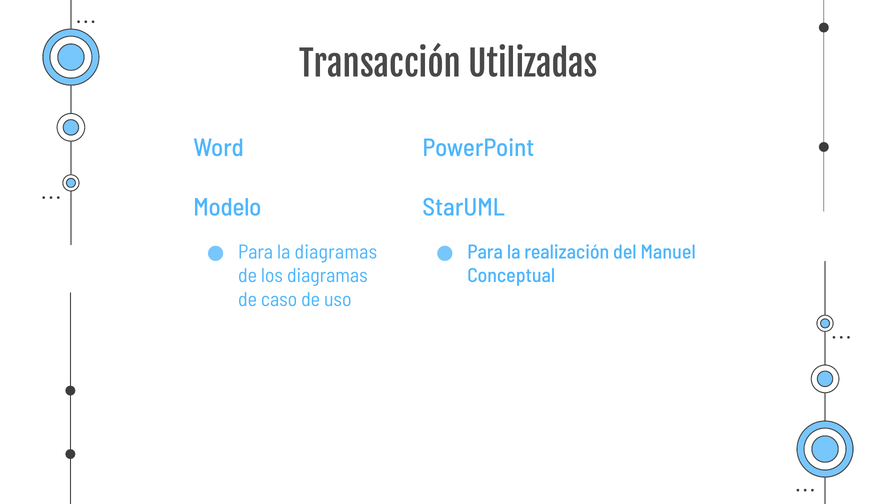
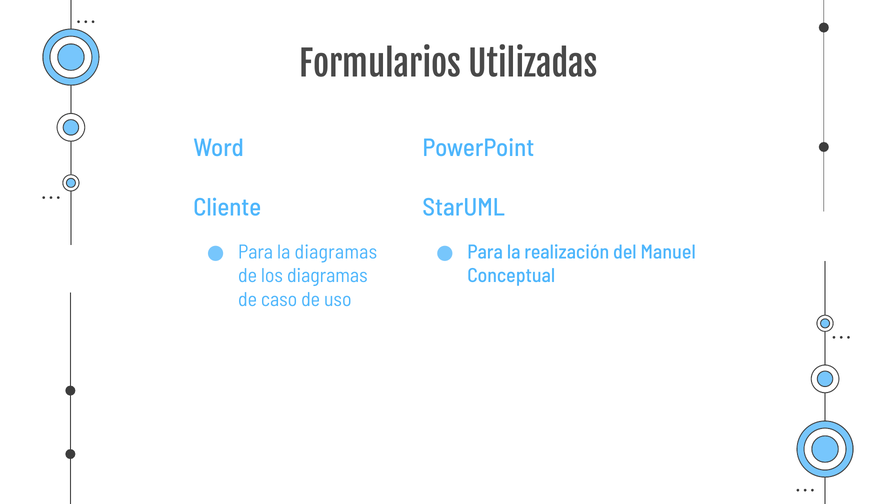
Transacción: Transacción -> Formularios (380, 65)
Modelo: Modelo -> Cliente (227, 208)
